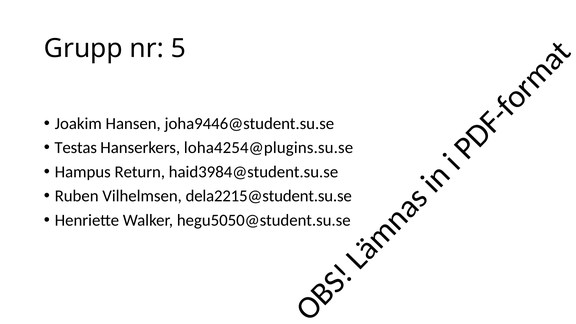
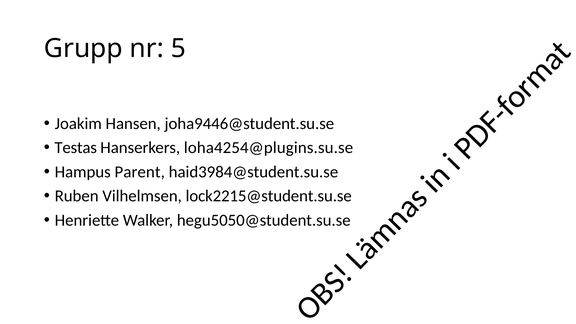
Return: Return -> Parent (140, 172)
dela2215@student.su.se: dela2215@student.su.se -> lock2215@student.su.se (269, 196)
